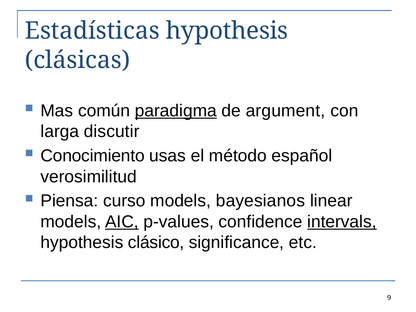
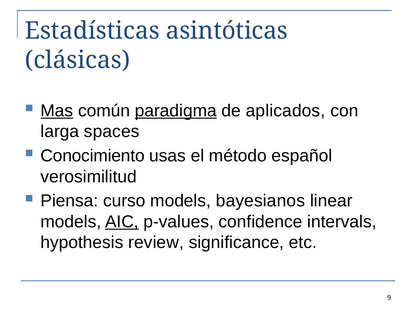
Estadísticas hypothesis: hypothesis -> asintóticas (227, 31)
Mas underline: none -> present (57, 111)
argument: argument -> aplicados (286, 111)
discutir: discutir -> spaces (112, 132)
intervals underline: present -> none (342, 222)
clásico: clásico -> review (156, 243)
